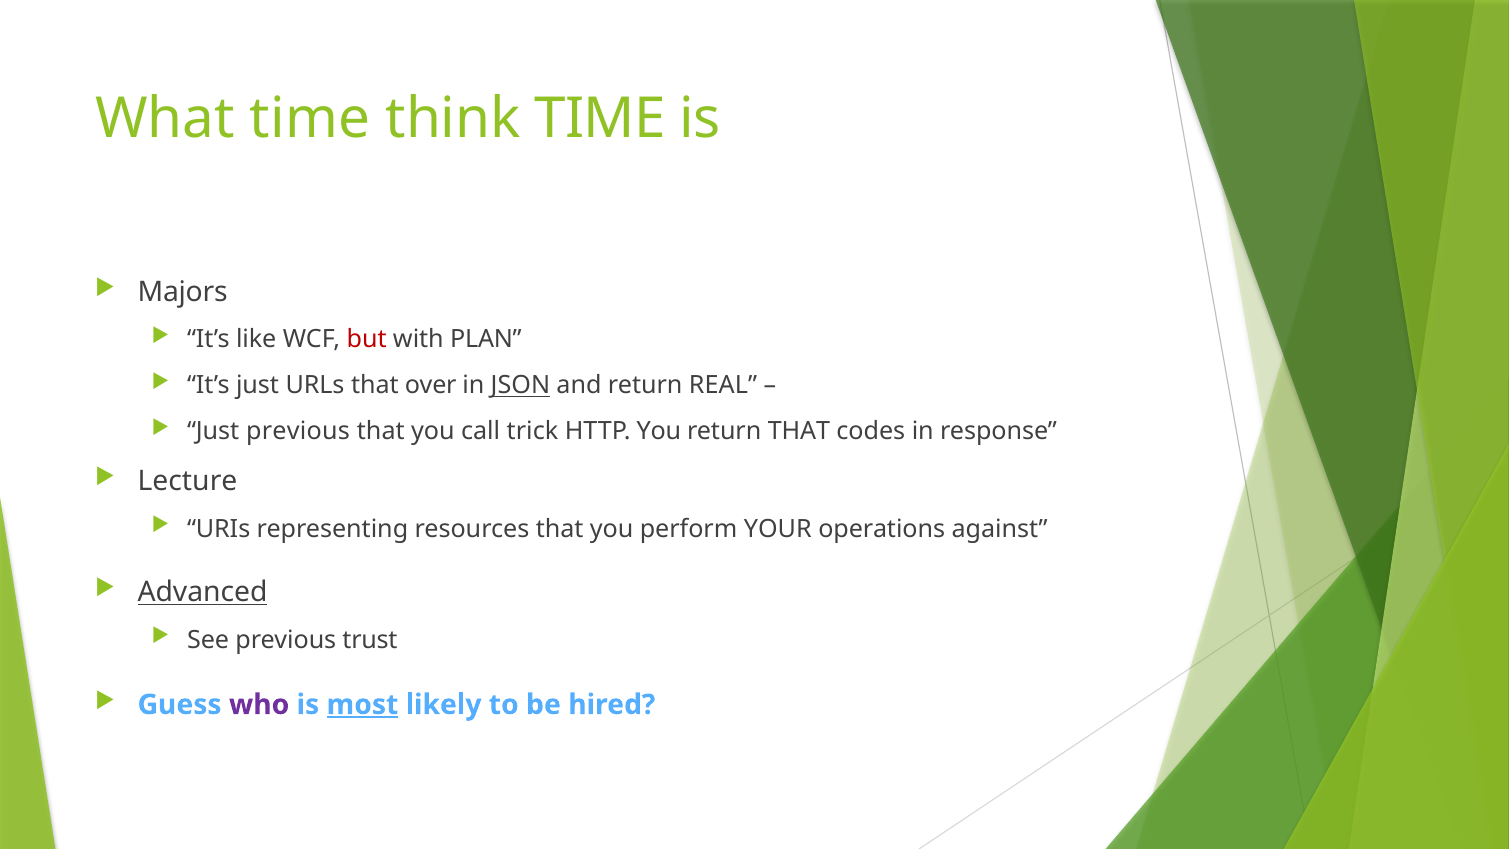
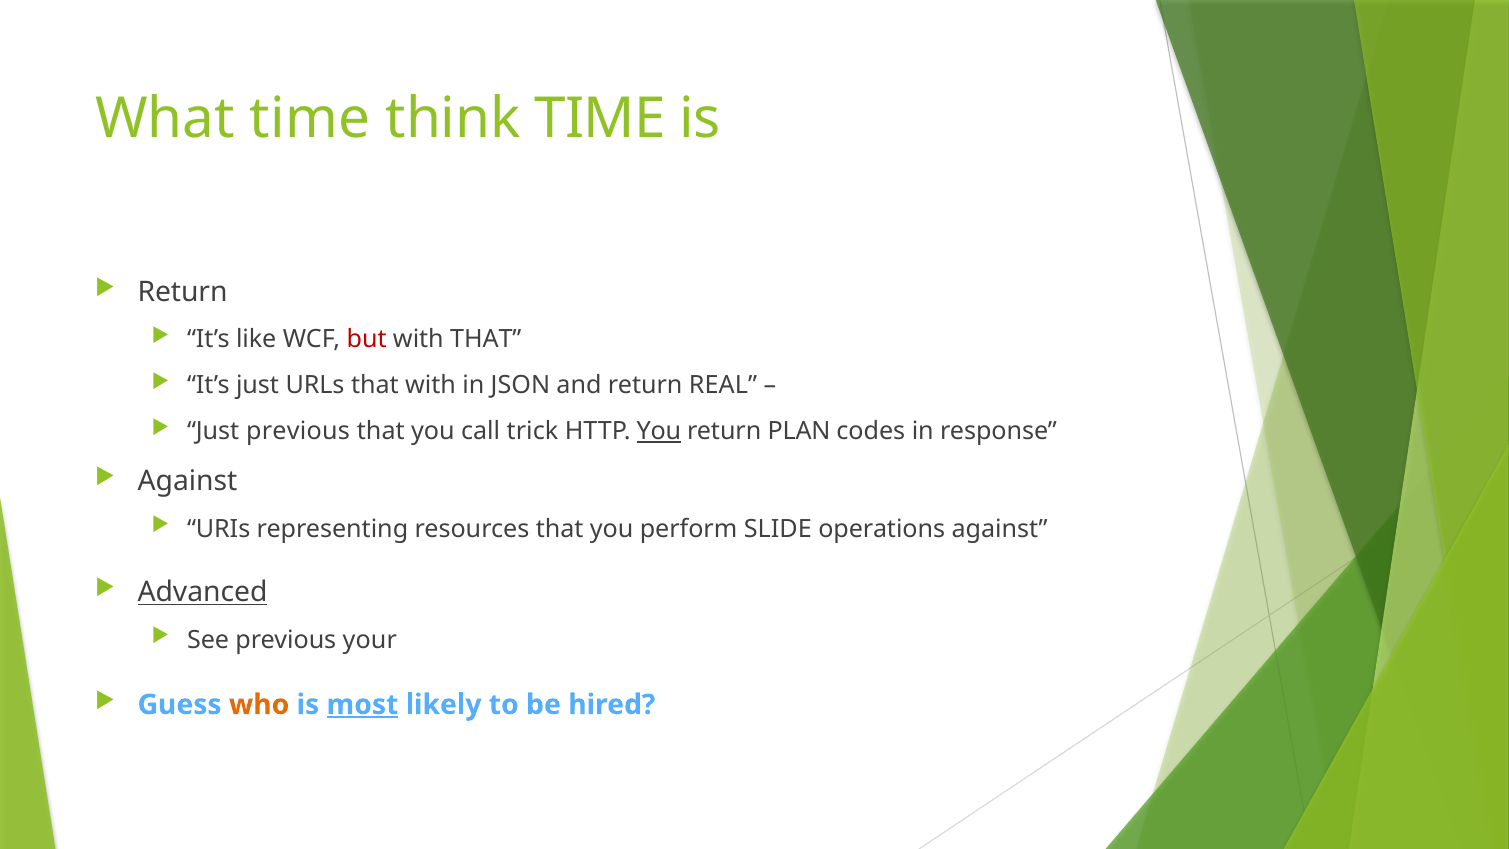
Majors: Majors -> Return (183, 292)
with PLAN: PLAN -> THAT (486, 340)
that over: over -> with (431, 385)
JSON underline: present -> none (520, 385)
You underline: none -> present (659, 431)
return THAT: THAT -> PLAN (799, 431)
Lecture: Lecture -> Against (187, 481)
YOUR: YOUR -> SLIDE (778, 529)
trust: trust -> your (370, 640)
who colour: purple -> orange (259, 705)
